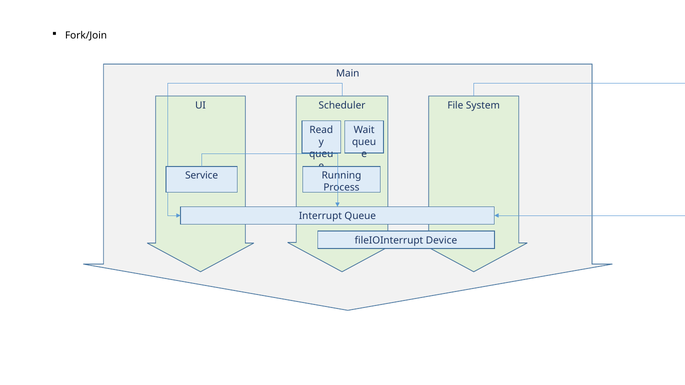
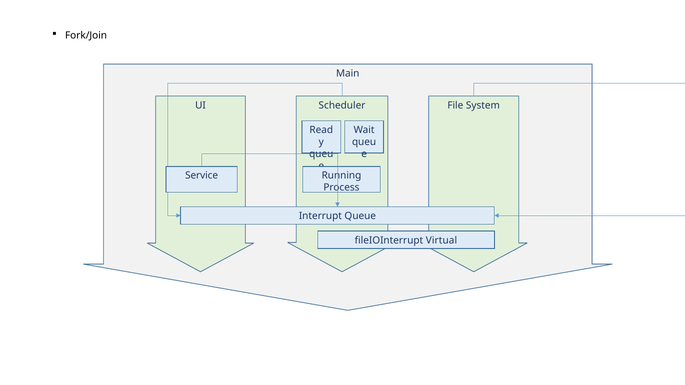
Device: Device -> Virtual (441, 240)
